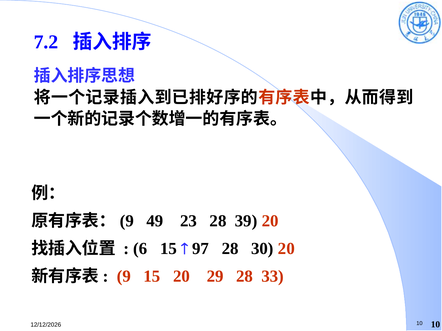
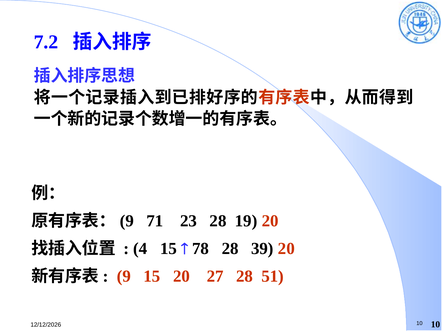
49: 49 -> 71 (155, 221)
39: 39 -> 19 (246, 221)
6: 6 -> 4 (140, 249)
97: 97 -> 78 (201, 249)
30: 30 -> 39 (262, 249)
29: 29 -> 27 (215, 277)
33: 33 -> 51 (273, 277)
